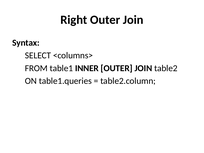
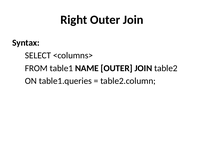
INNER: INNER -> NAME (87, 68)
